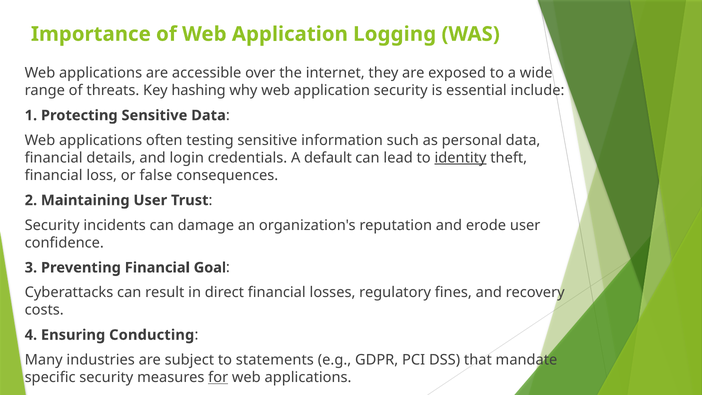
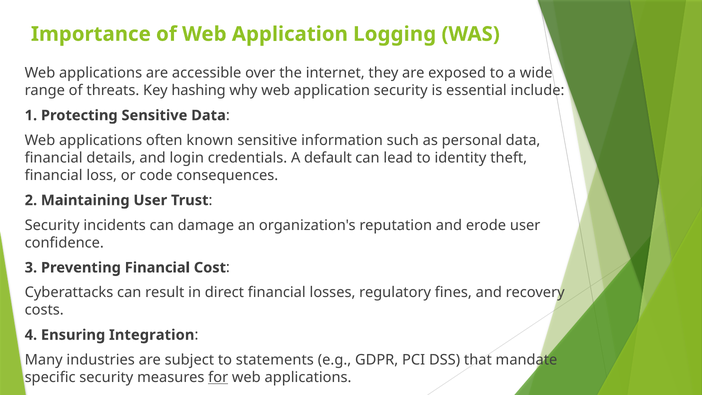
testing: testing -> known (210, 140)
identity underline: present -> none (460, 158)
false: false -> code (156, 175)
Goal: Goal -> Cost (210, 268)
Conducting: Conducting -> Integration (152, 335)
